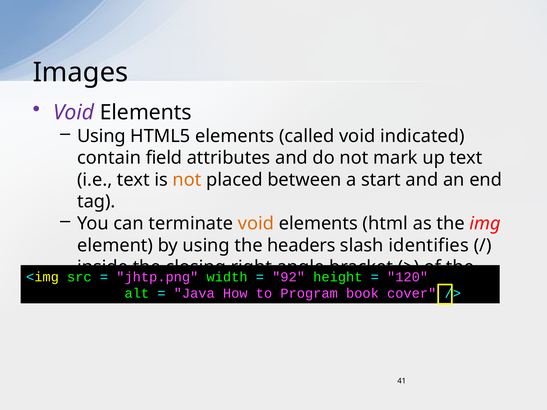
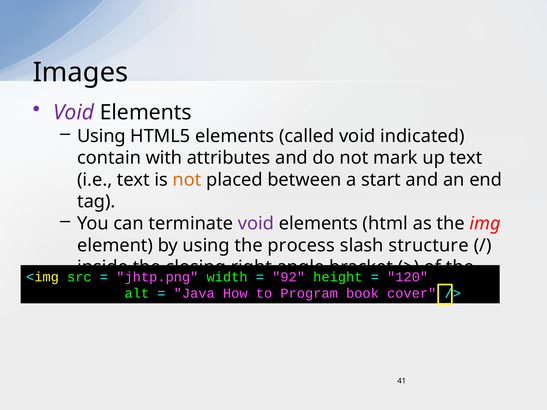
field: field -> with (164, 158)
void colour: orange -> purple (256, 224)
headers: headers -> process (301, 246)
identifies: identifies -> structure (429, 246)
